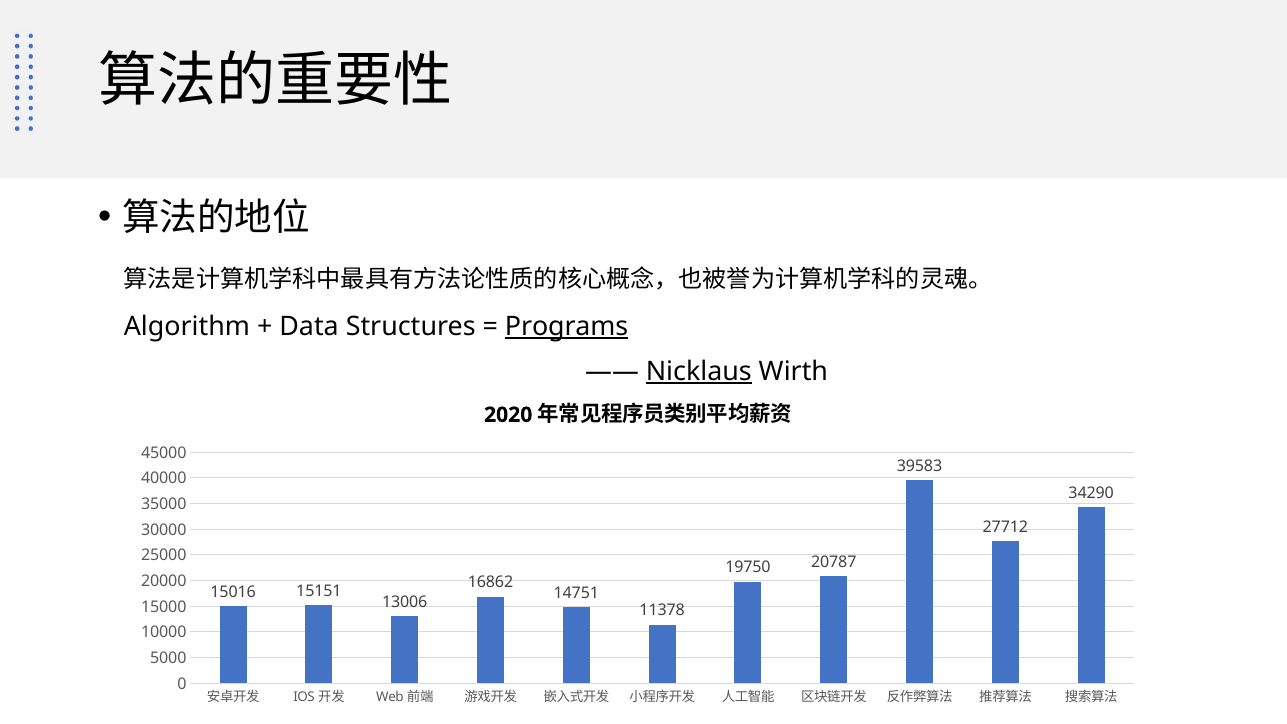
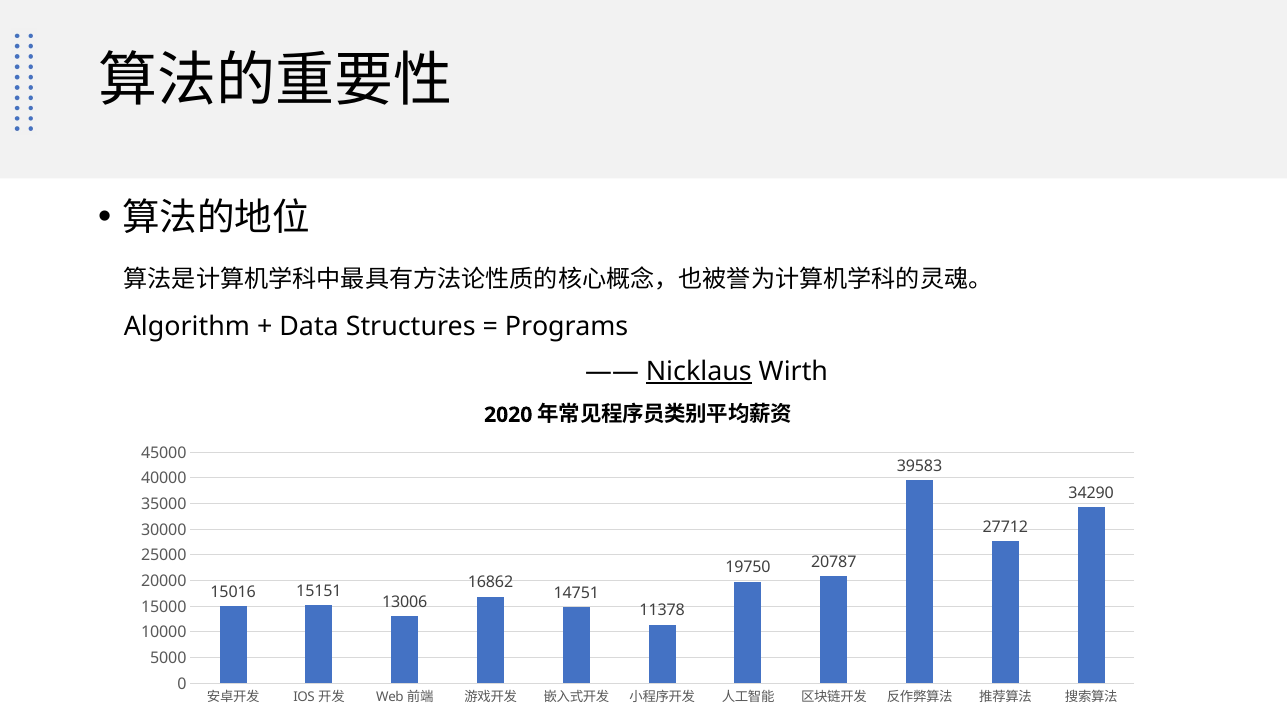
Programs underline: present -> none (567, 326)
